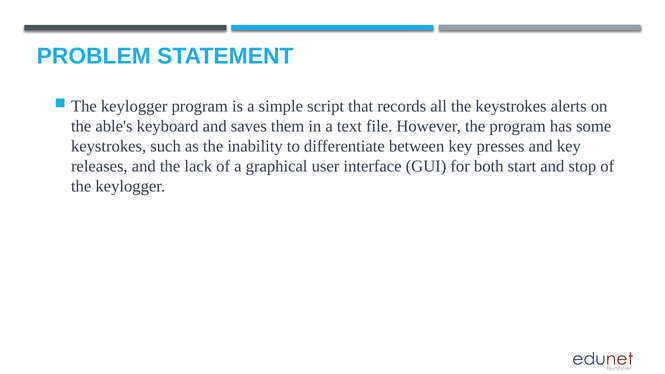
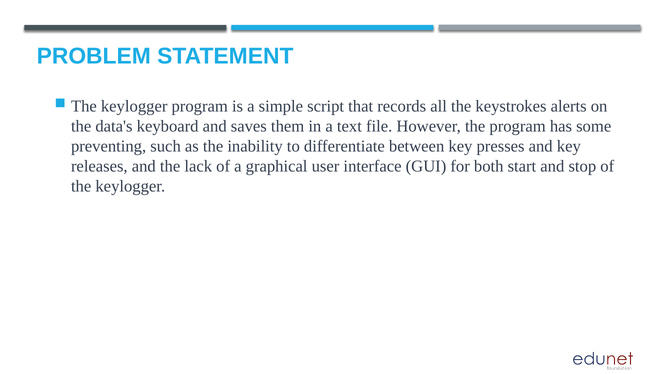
able's: able's -> data's (114, 126)
keystrokes: keystrokes -> preventing (109, 146)
